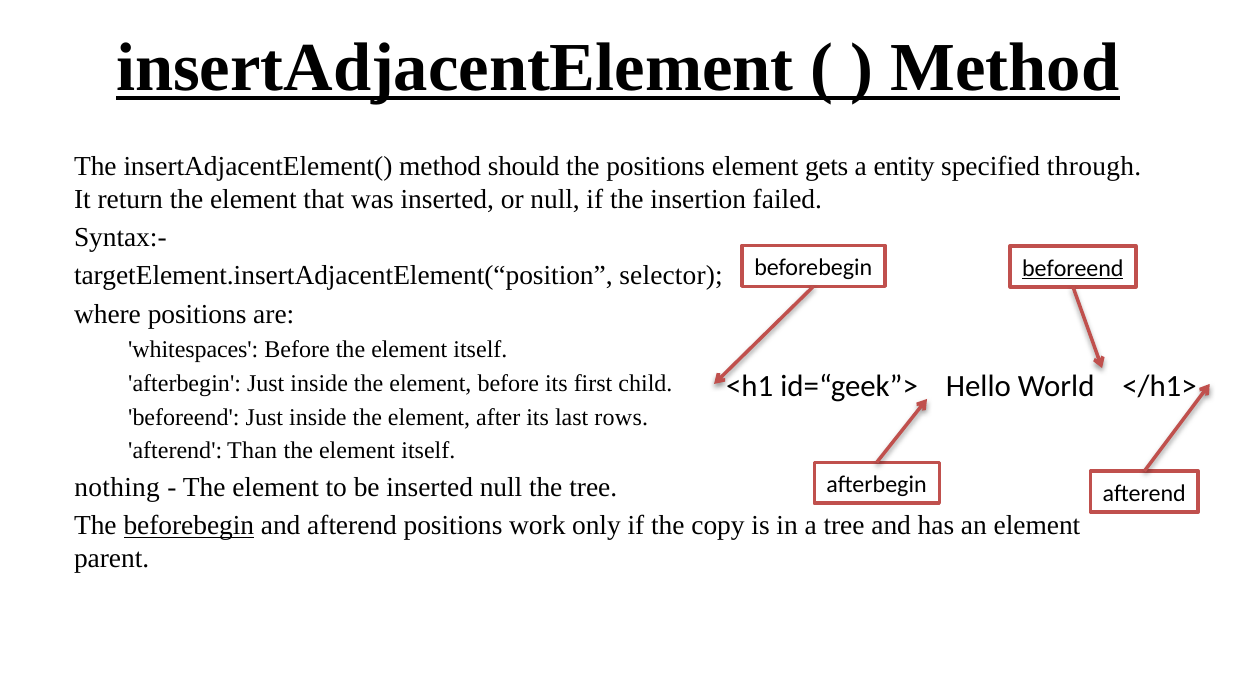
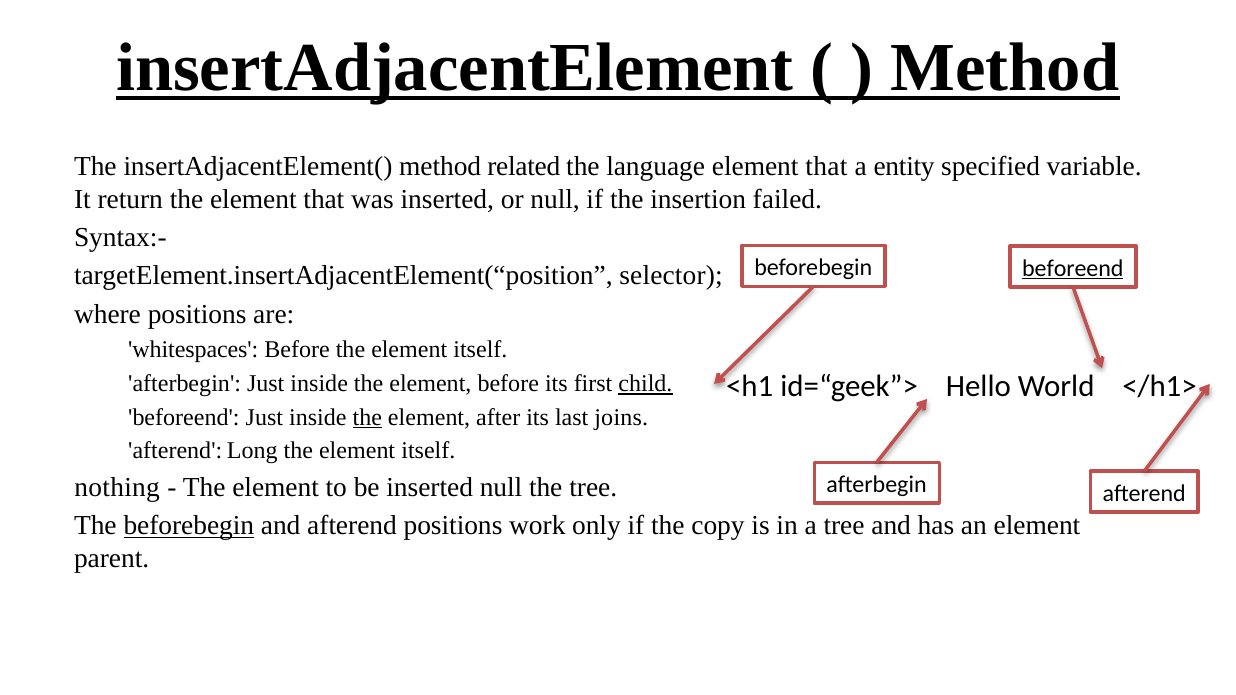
should: should -> related (524, 166)
the positions: positions -> language (656, 166)
gets: gets -> that (826, 166)
through: through -> variable (1094, 166)
child underline: none -> present (645, 384)
the underline: none -> present (367, 417)
rows: rows -> joins (621, 417)
Than: Than -> Long (252, 451)
